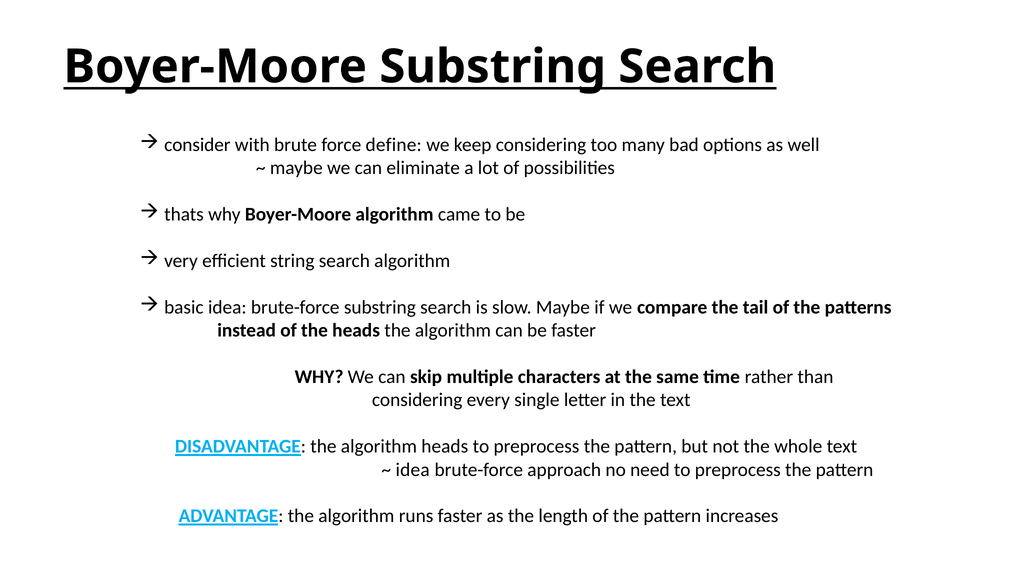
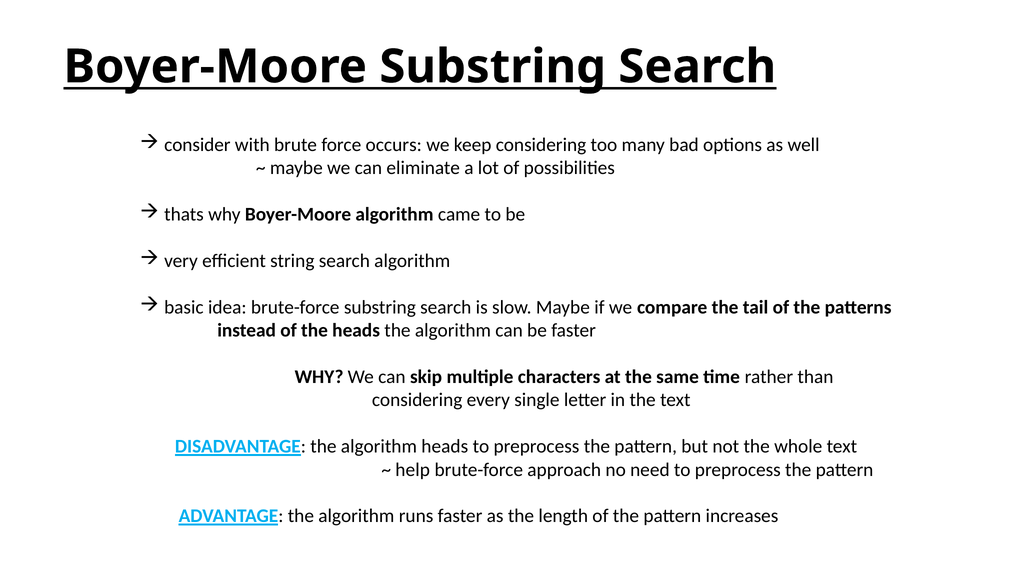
define: define -> occurs (394, 145)
idea: idea -> help (413, 470)
